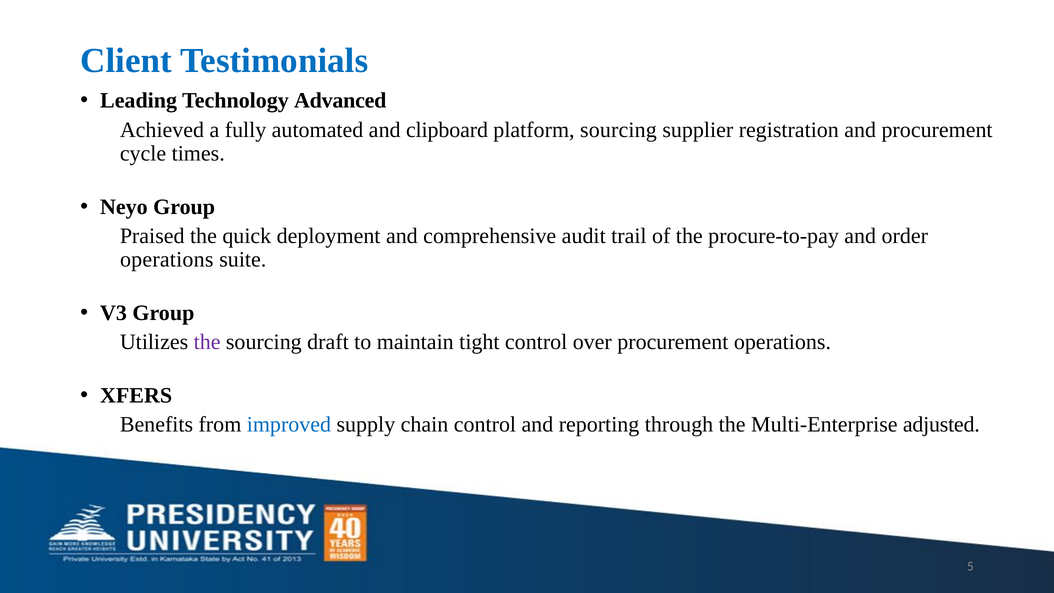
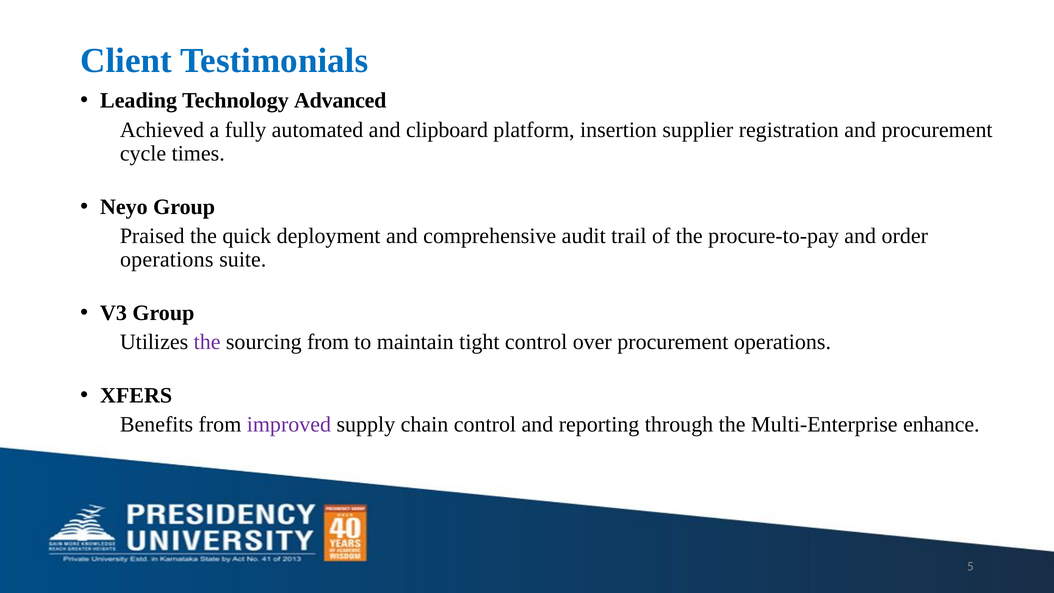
platform sourcing: sourcing -> insertion (619, 130)
sourcing draft: draft -> from (328, 342)
improved colour: blue -> purple (289, 424)
adjusted: adjusted -> enhance (941, 424)
